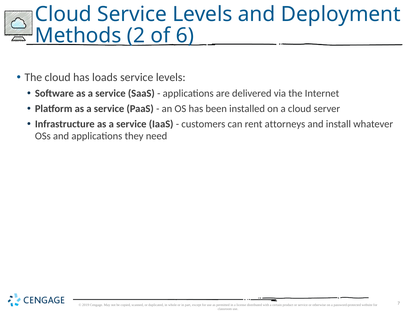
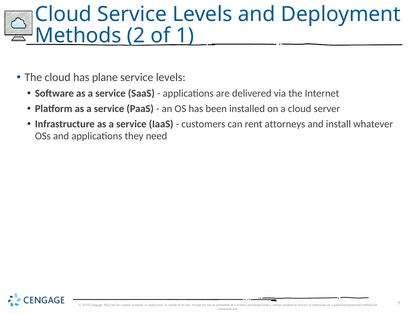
6: 6 -> 1 (185, 35)
loads: loads -> plane (105, 77)
